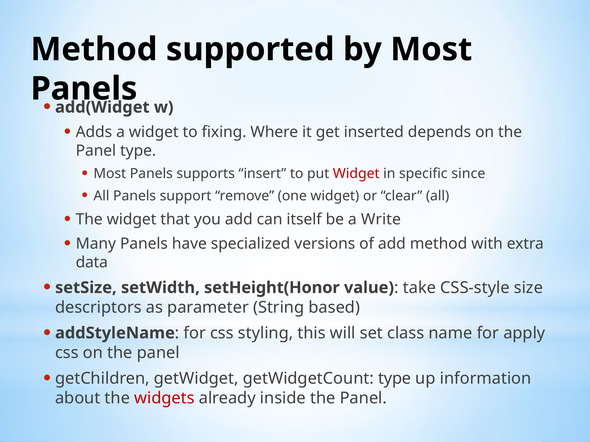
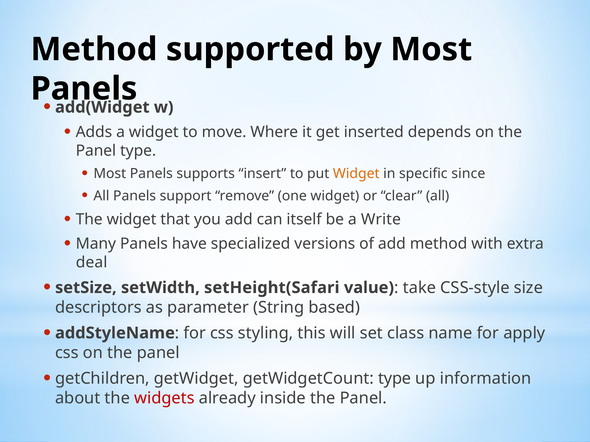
fixing: fixing -> move (224, 132)
Widget colour: red -> orange (356, 174)
data: data -> deal (92, 263)
setHeight(Honor: setHeight(Honor -> setHeight(Safari (272, 288)
